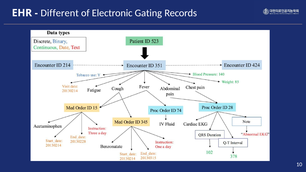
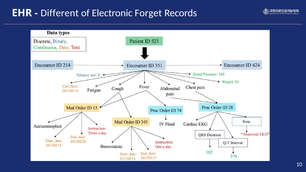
Gating: Gating -> Forget (148, 13)
